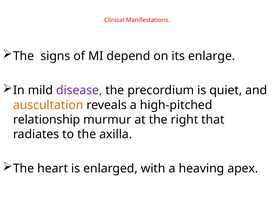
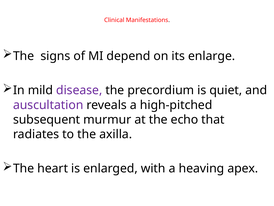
auscultation colour: orange -> purple (48, 105)
relationship: relationship -> subsequent (47, 119)
right: right -> echo (185, 119)
